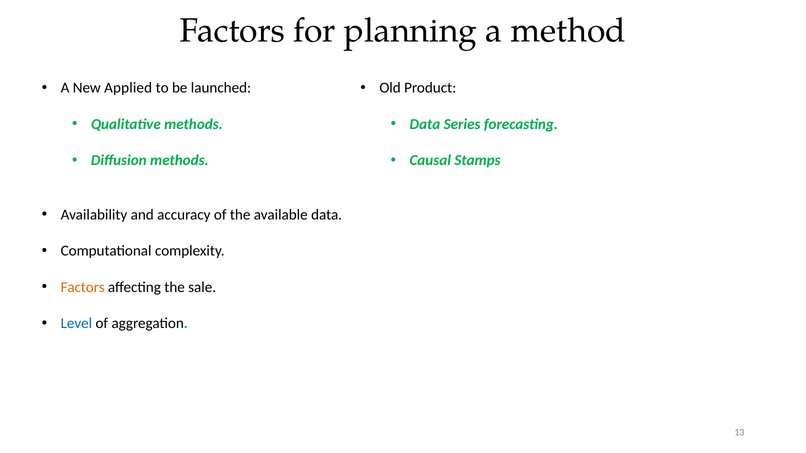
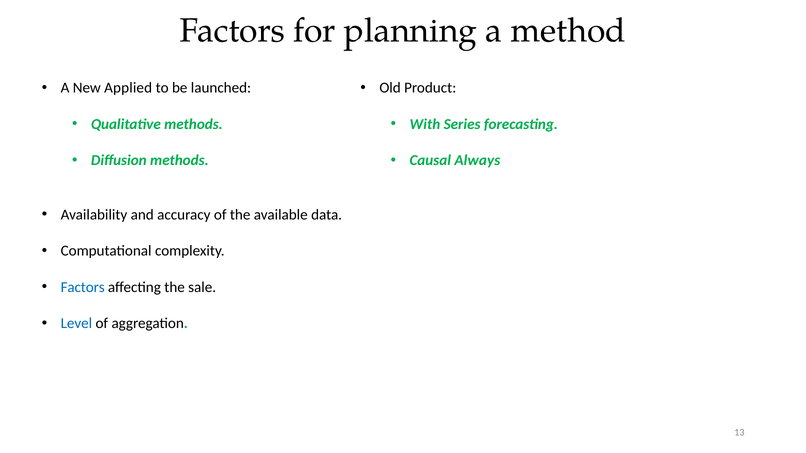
Data: Data -> With (425, 124)
Stamps: Stamps -> Always (477, 161)
Factors colour: orange -> blue (83, 287)
